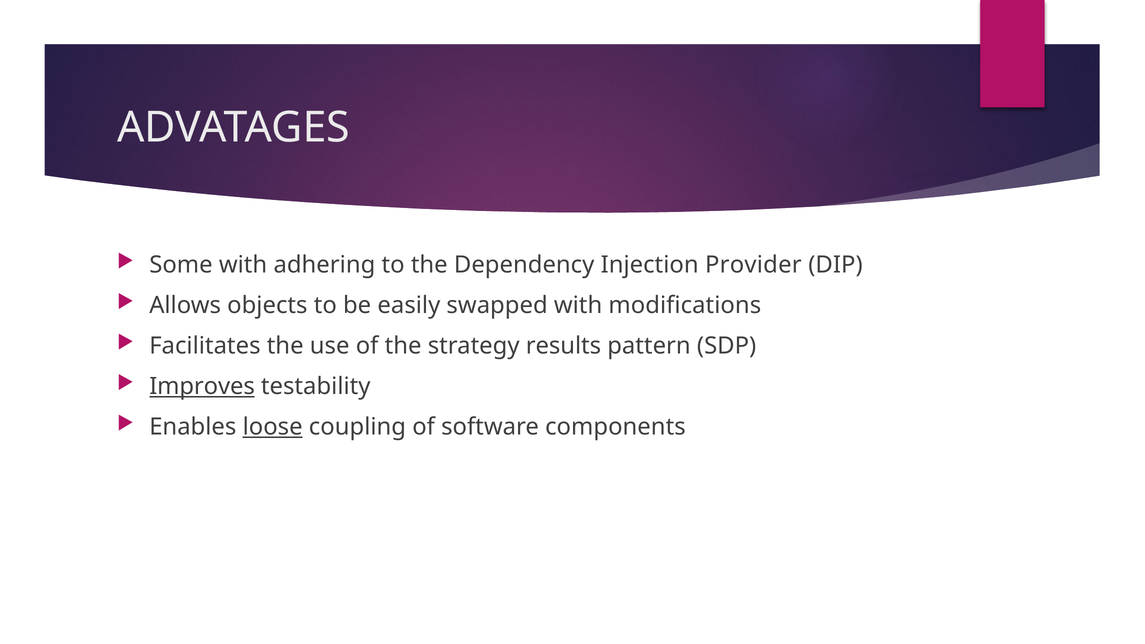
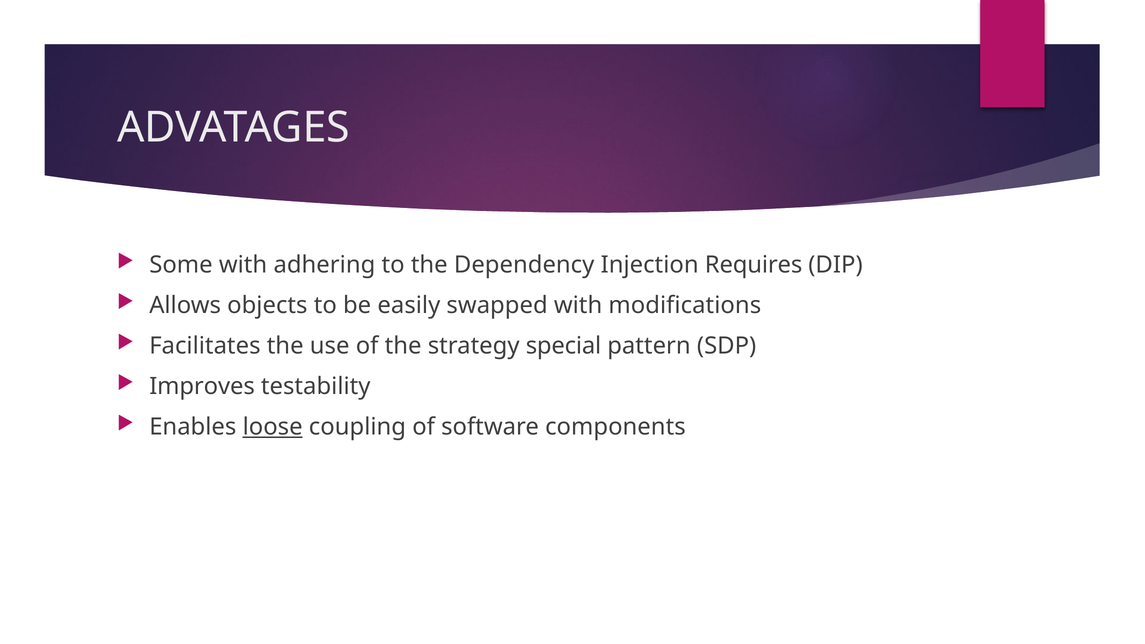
Provider: Provider -> Requires (754, 265)
results: results -> special (563, 346)
Improves underline: present -> none (202, 387)
